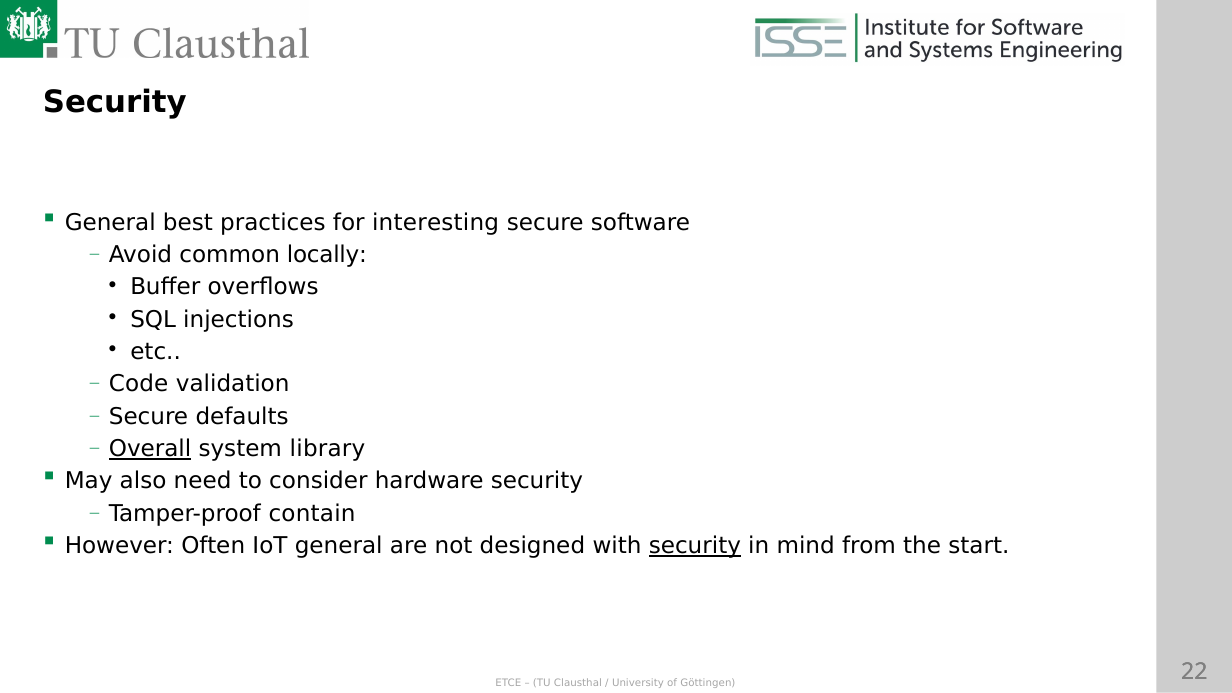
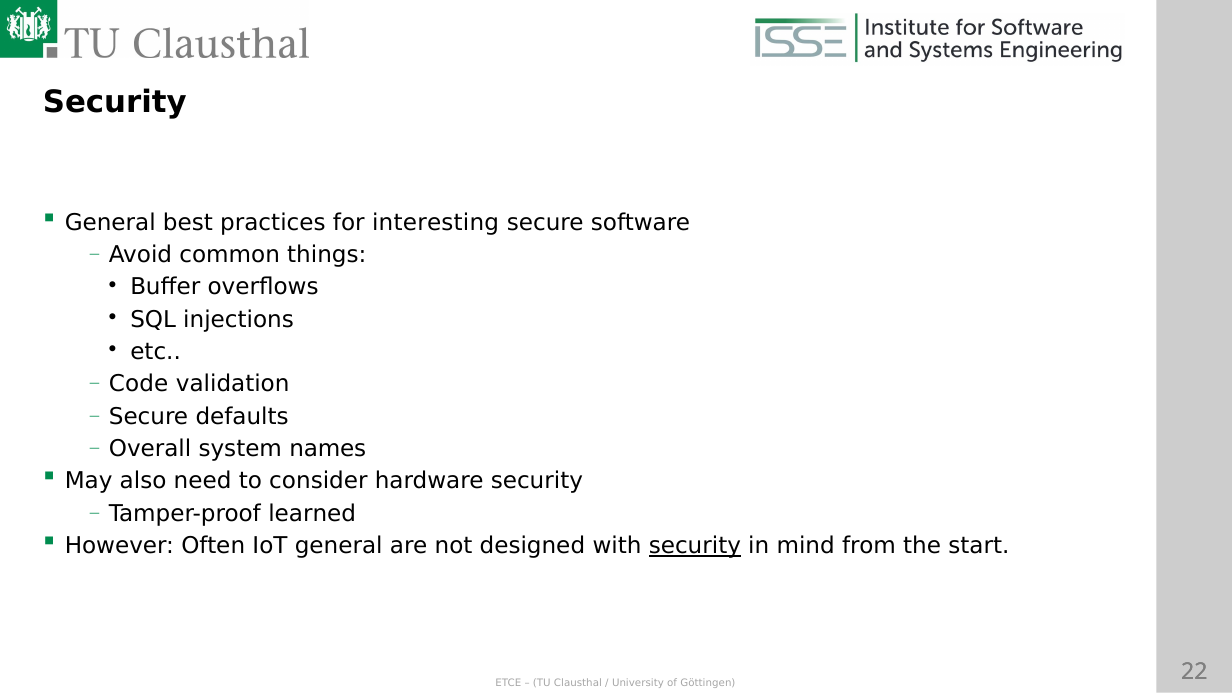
locally: locally -> things (327, 255)
Overall underline: present -> none (150, 449)
library: library -> names (328, 449)
contain: contain -> learned (312, 514)
